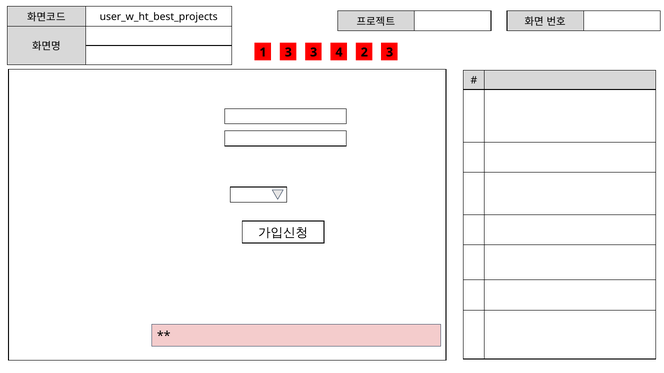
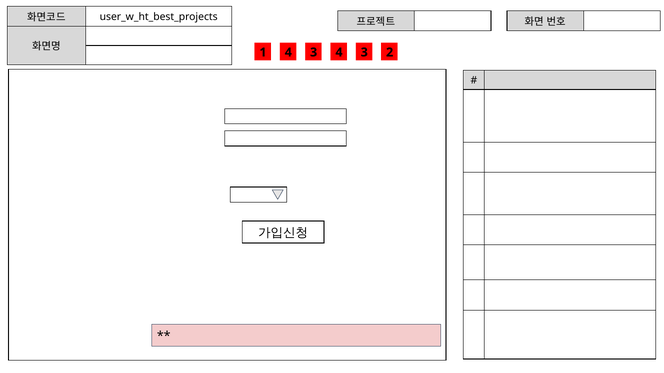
1 3: 3 -> 4 (288, 52)
2: 2 -> 3 (364, 52)
3: 3 -> 2 (390, 52)
